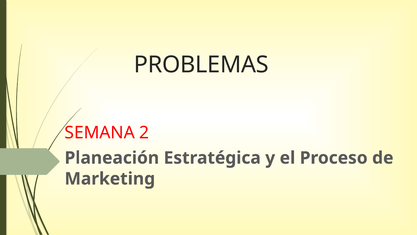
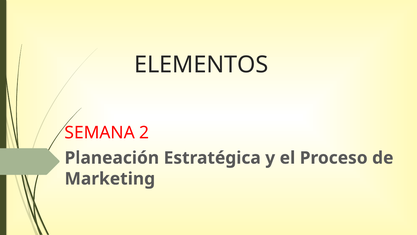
PROBLEMAS: PROBLEMAS -> ELEMENTOS (201, 65)
